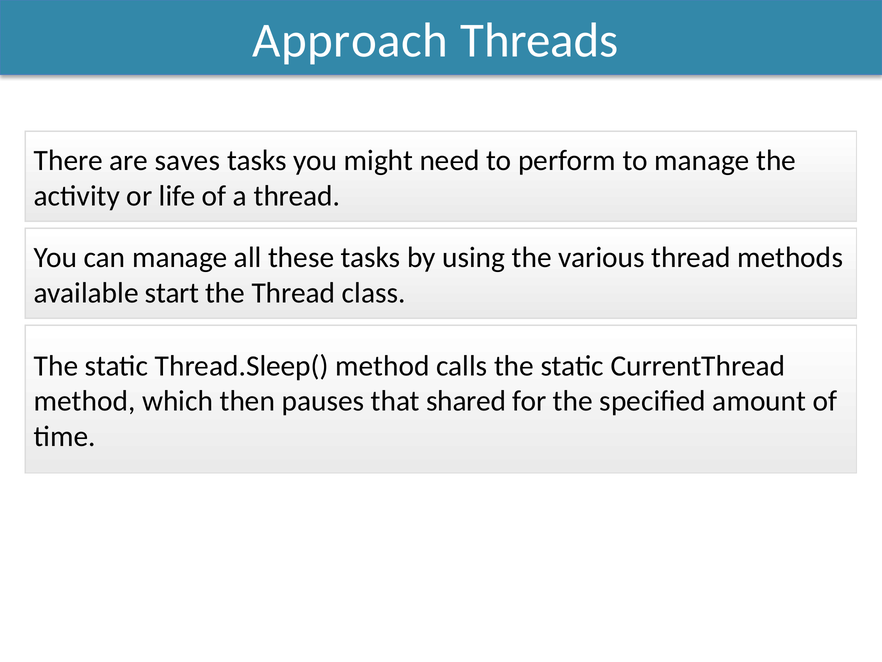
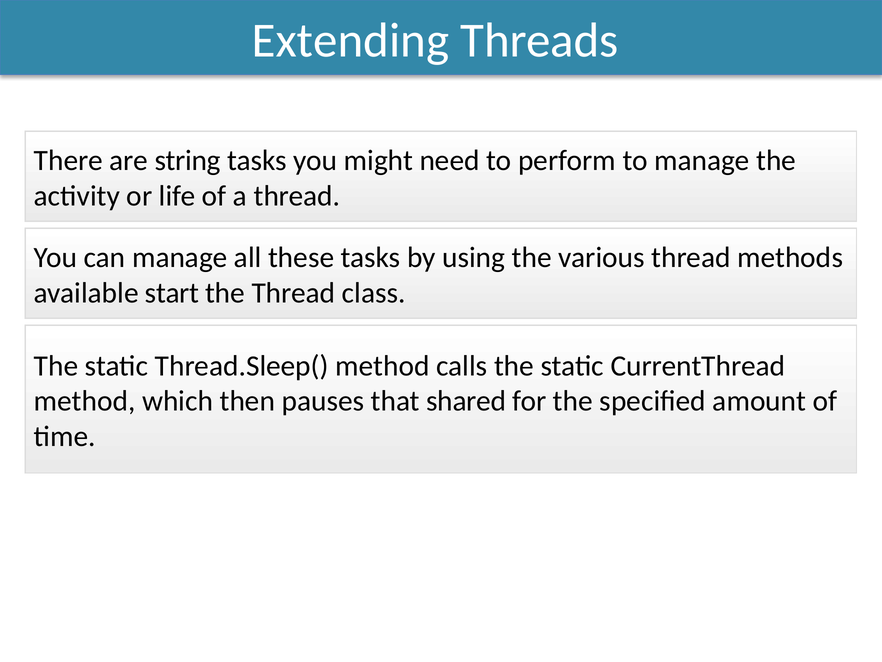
Approach: Approach -> Extending (350, 41)
saves: saves -> string (188, 161)
